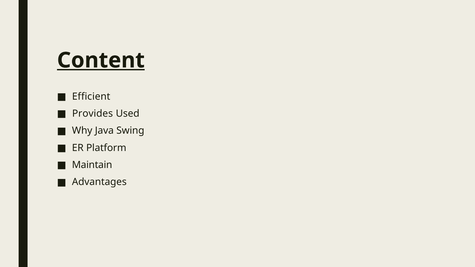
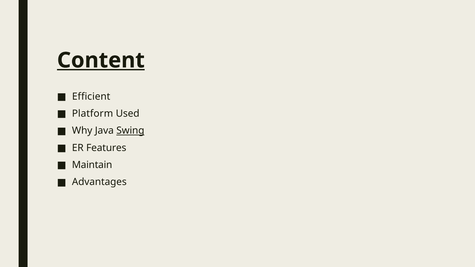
Provides: Provides -> Platform (93, 114)
Swing underline: none -> present (130, 131)
Platform: Platform -> Features (106, 148)
